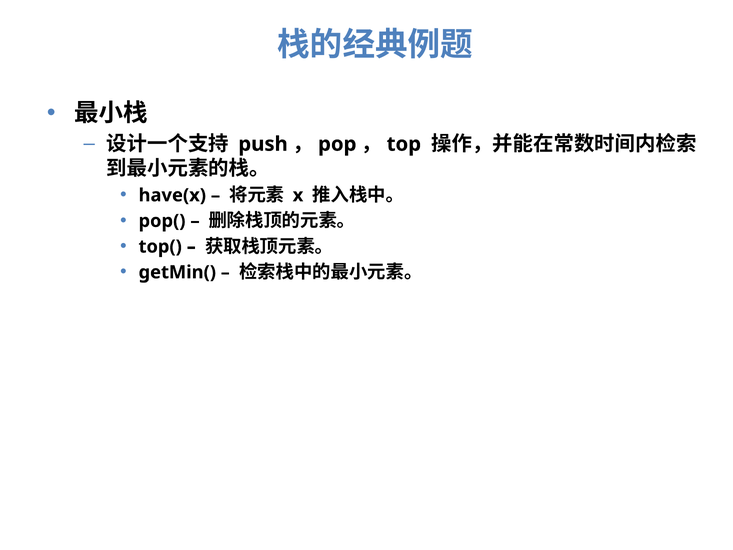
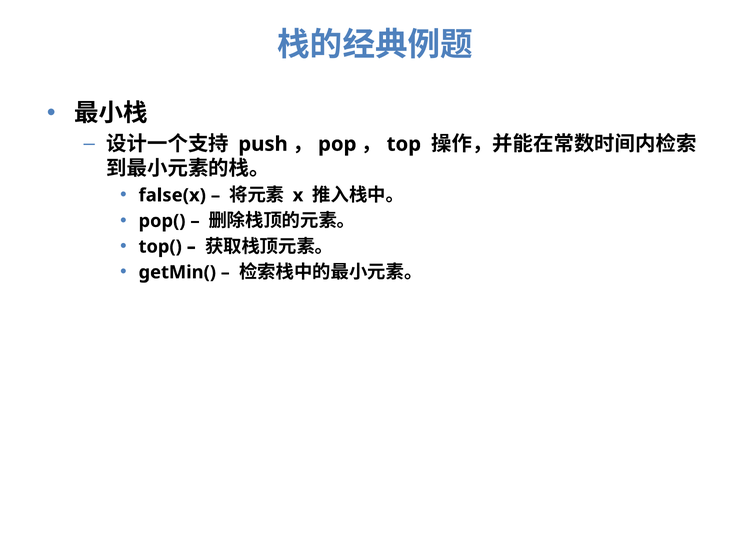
have(x: have(x -> false(x (172, 195)
